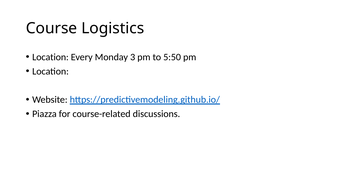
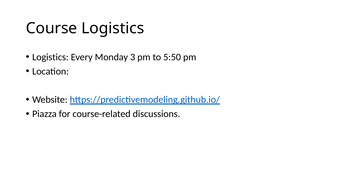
Location: Location -> Logistics (50, 57)
